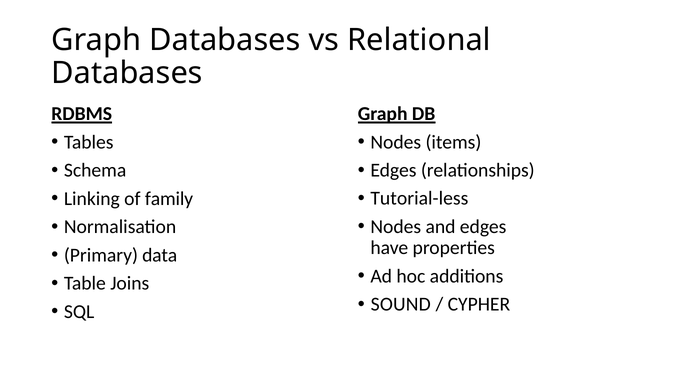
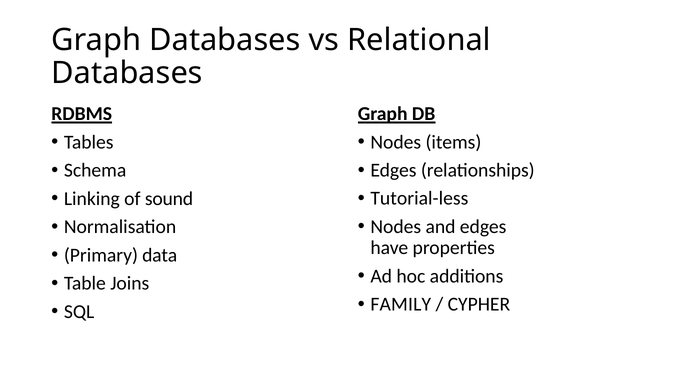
family: family -> sound (169, 198)
SOUND: SOUND -> FAMILY (401, 304)
